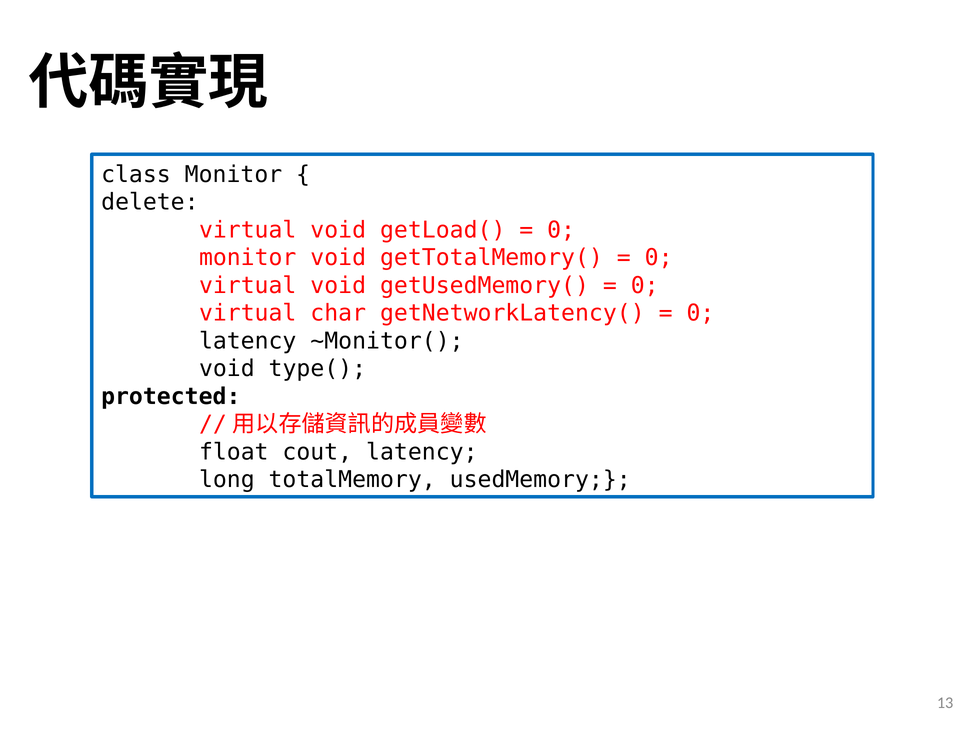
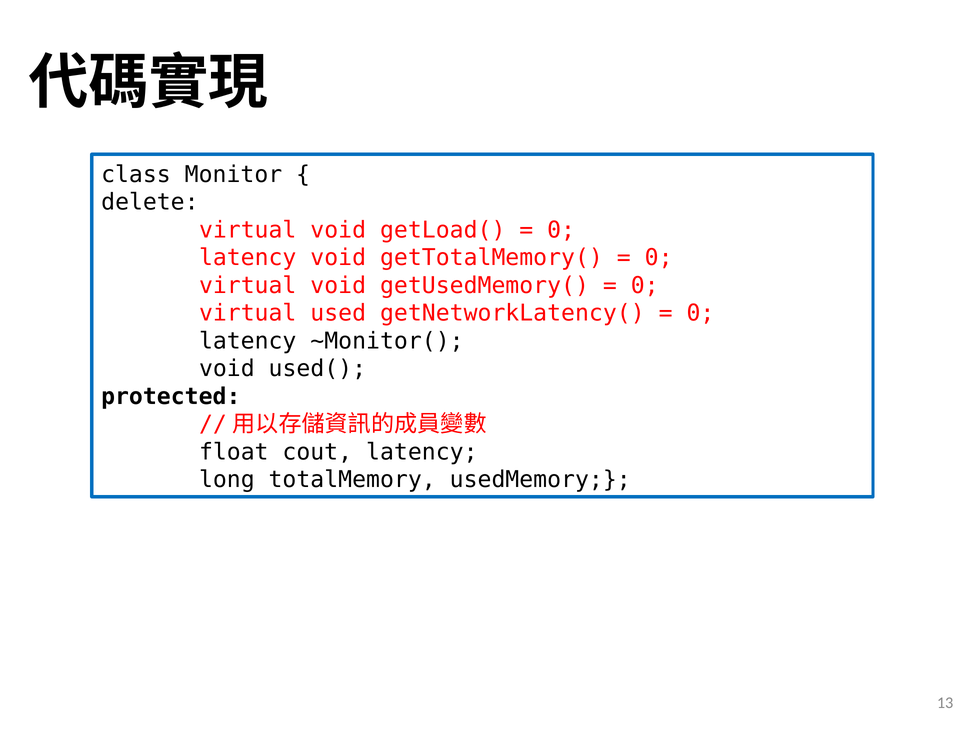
monitor: monitor -> latency (248, 258)
char: char -> used (338, 313)
type(: type( -> used( (317, 369)
